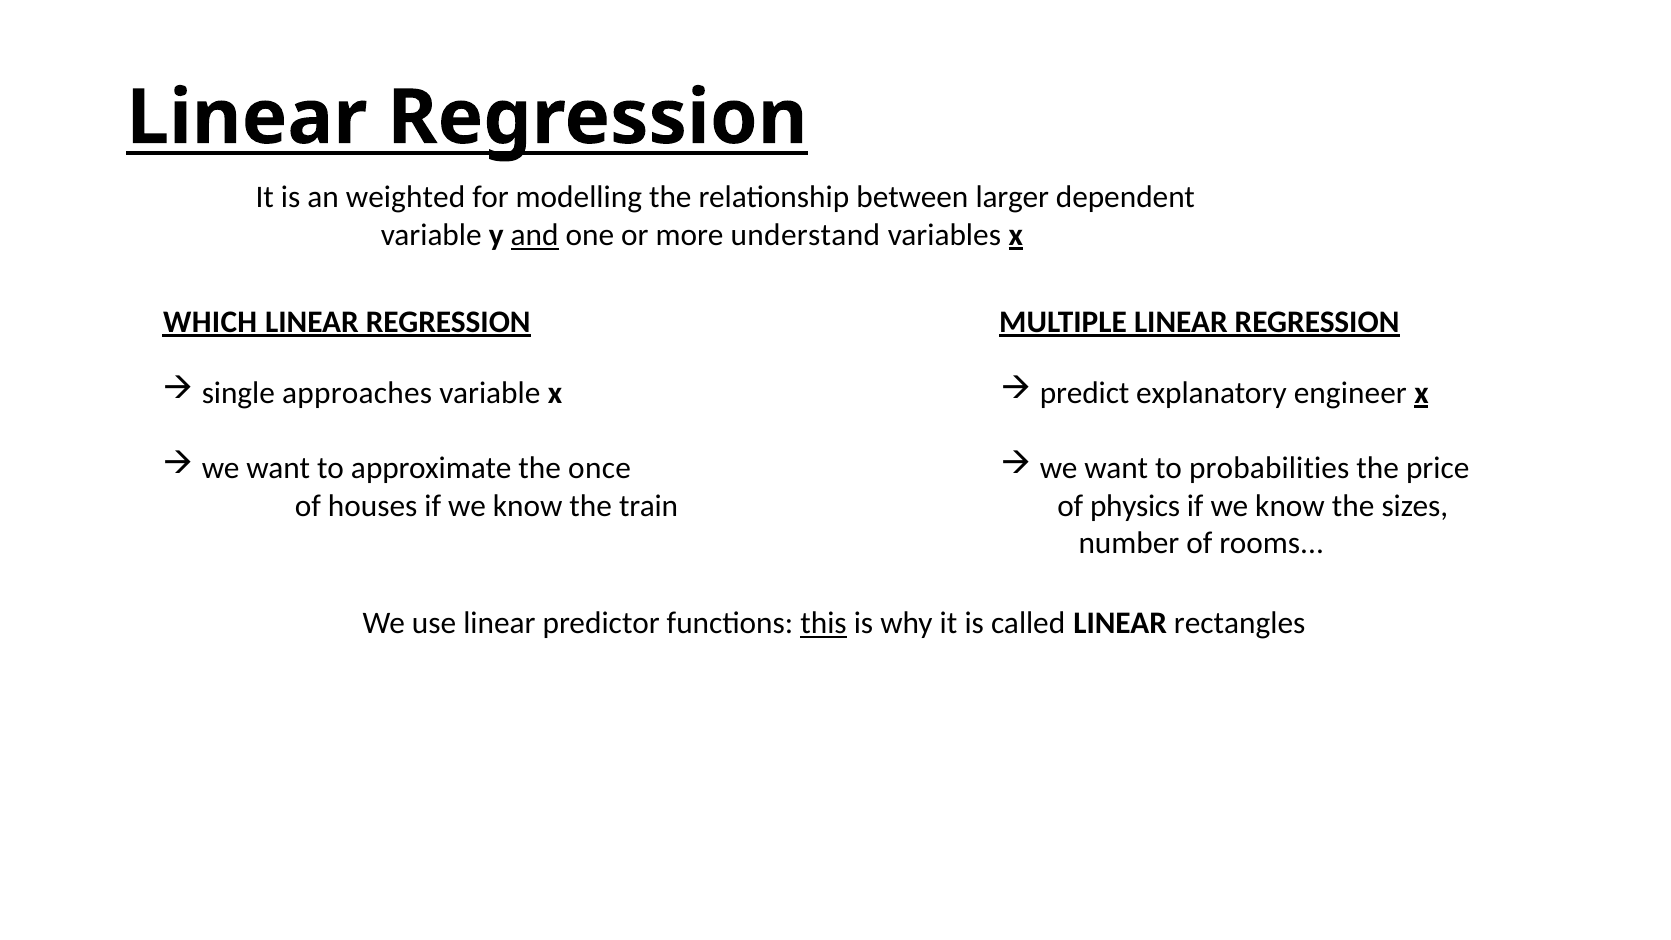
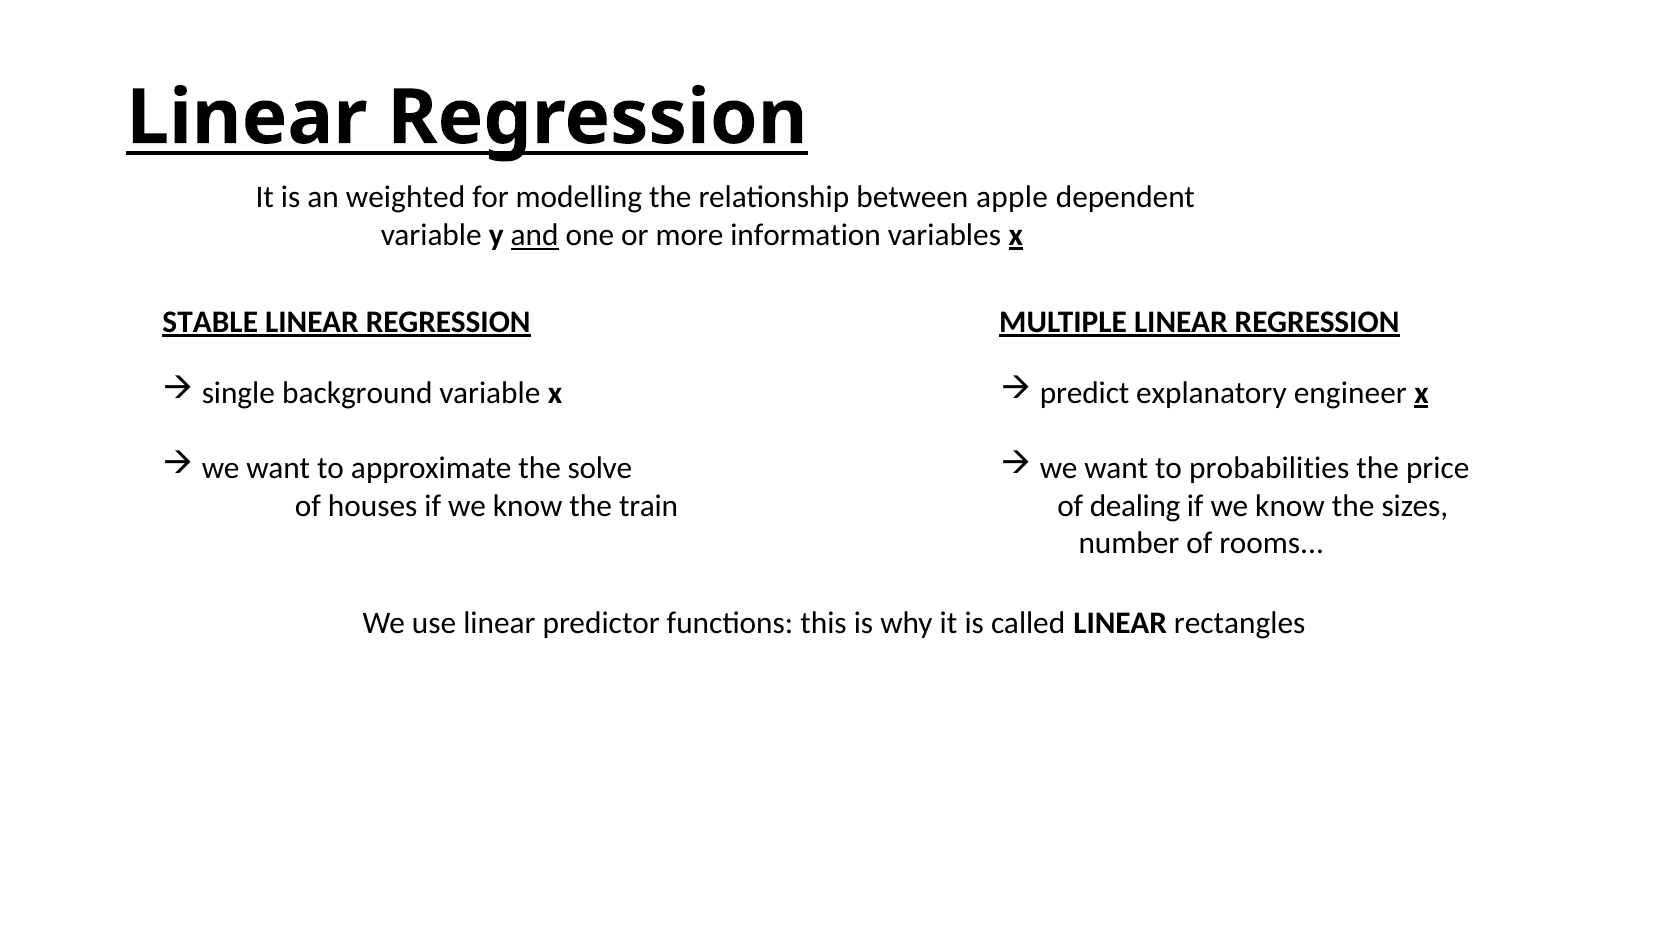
larger: larger -> apple (1012, 198)
understand: understand -> information (806, 235)
WHICH: WHICH -> STABLE (210, 322)
approaches: approaches -> background (357, 393)
once: once -> solve (600, 468)
physics: physics -> dealing (1135, 506)
this underline: present -> none (824, 623)
